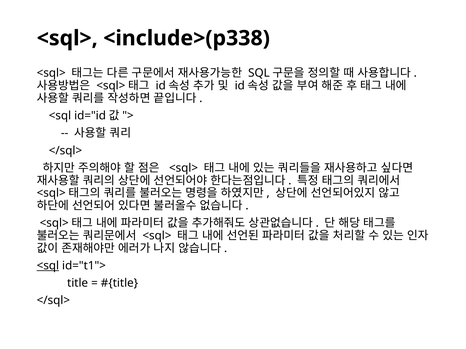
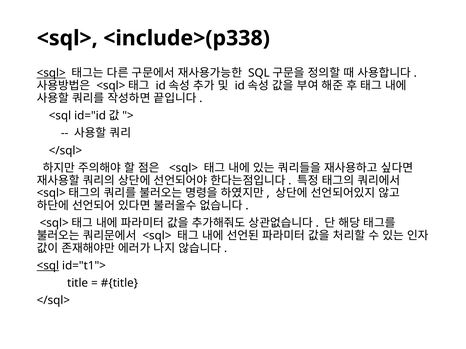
<sql> underline: none -> present (51, 73)
